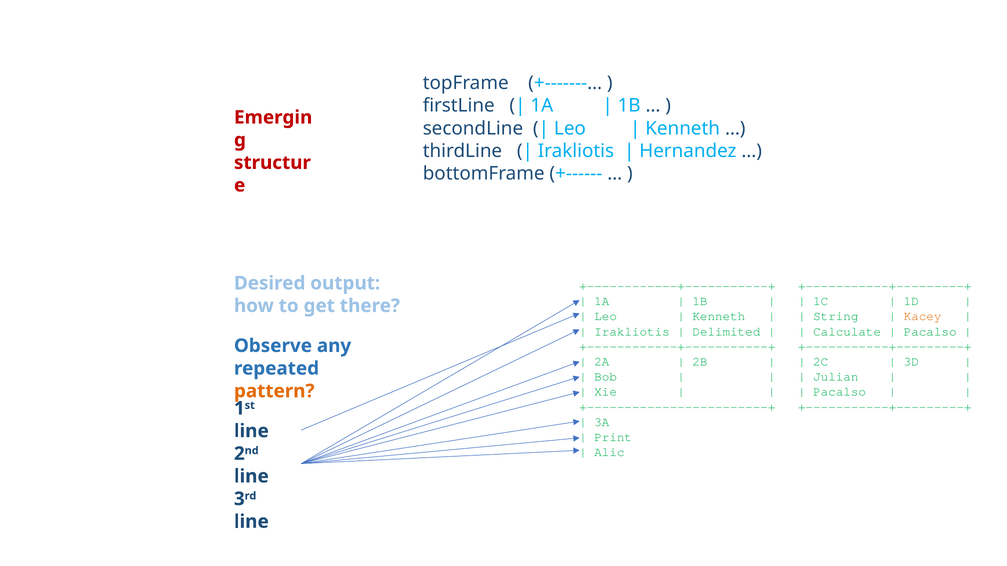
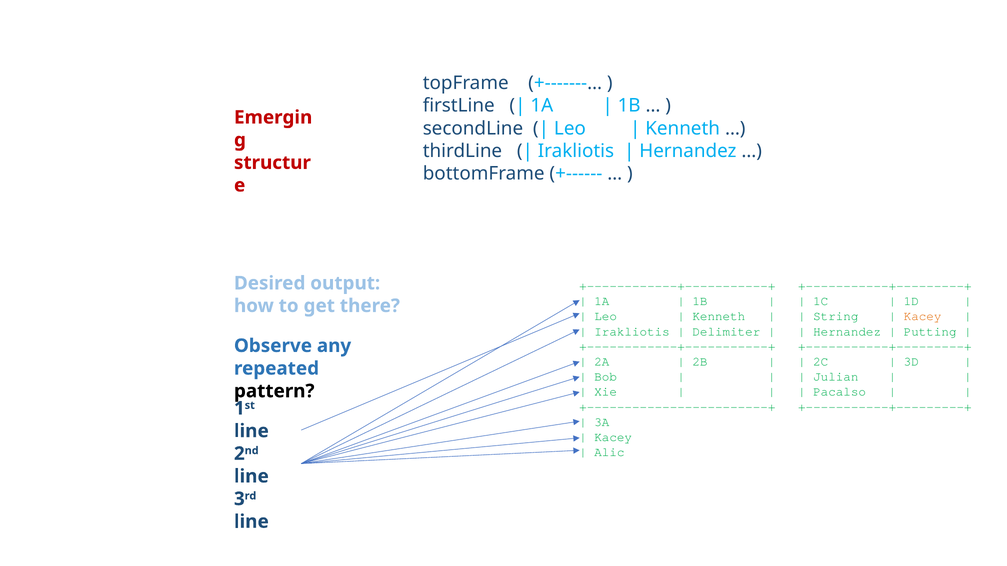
Delimited: Delimited -> Delimiter (726, 332)
Calculate: Calculate -> Hernandez (847, 332)
Pacalso: Pacalso -> Putting (930, 332)
pattern colour: orange -> black (274, 391)
Print: Print -> Kacey (613, 437)
